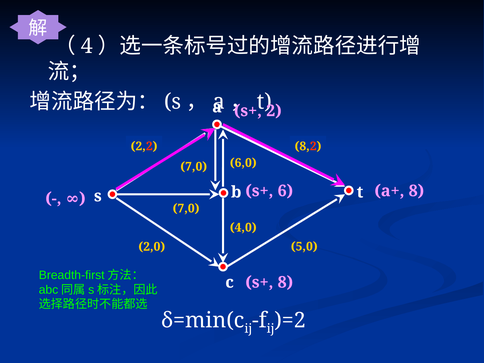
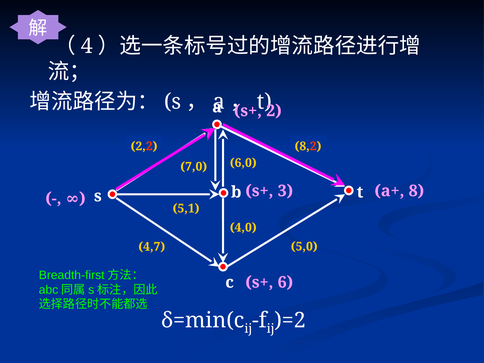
6: 6 -> 3 (285, 191)
7,0: 7,0 -> 5,1 (186, 208)
2,0: 2,0 -> 4,7 (152, 247)
s+ 8: 8 -> 6 (285, 282)
